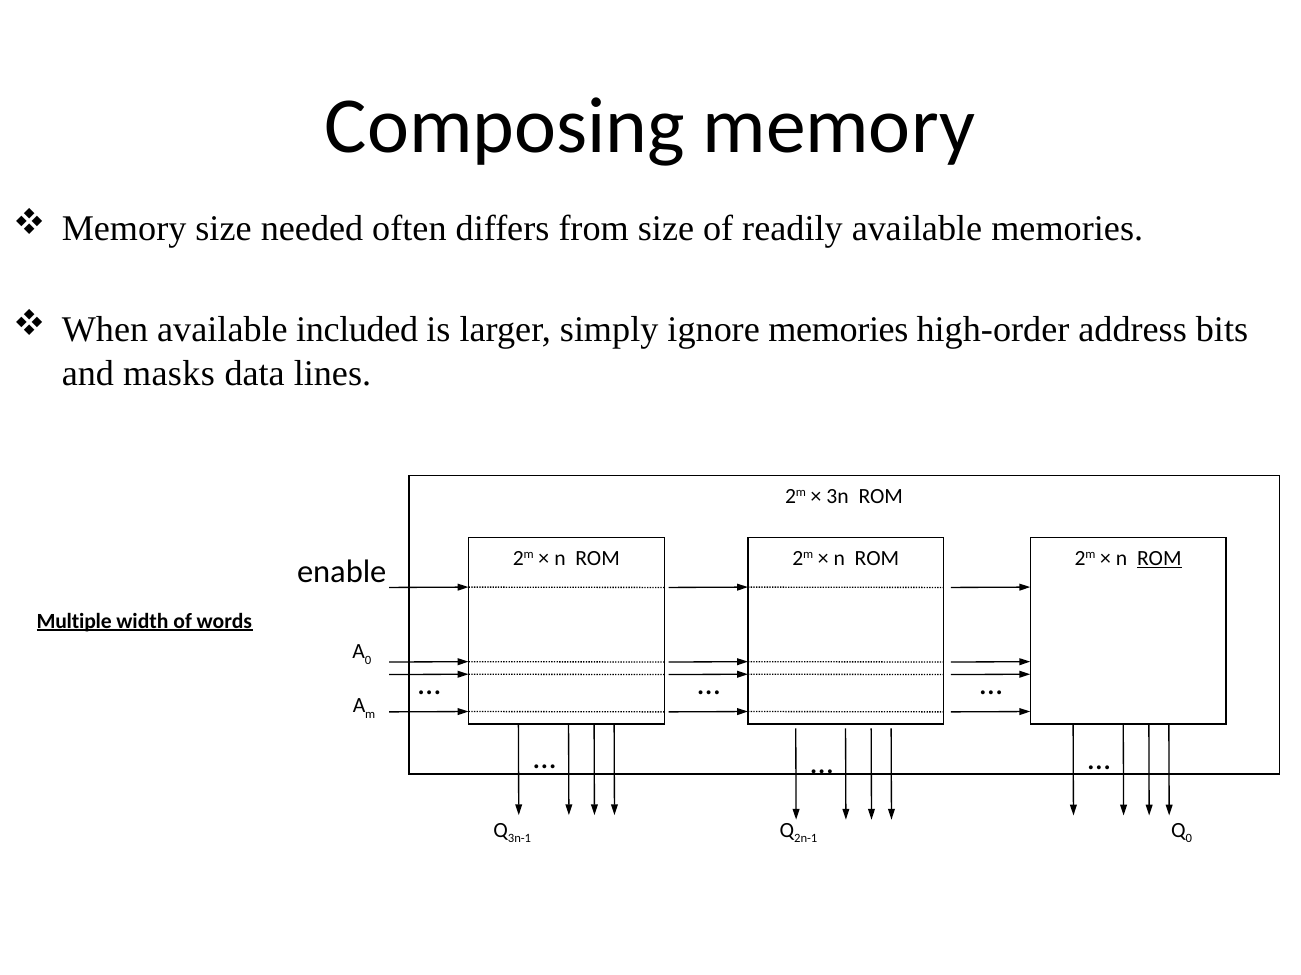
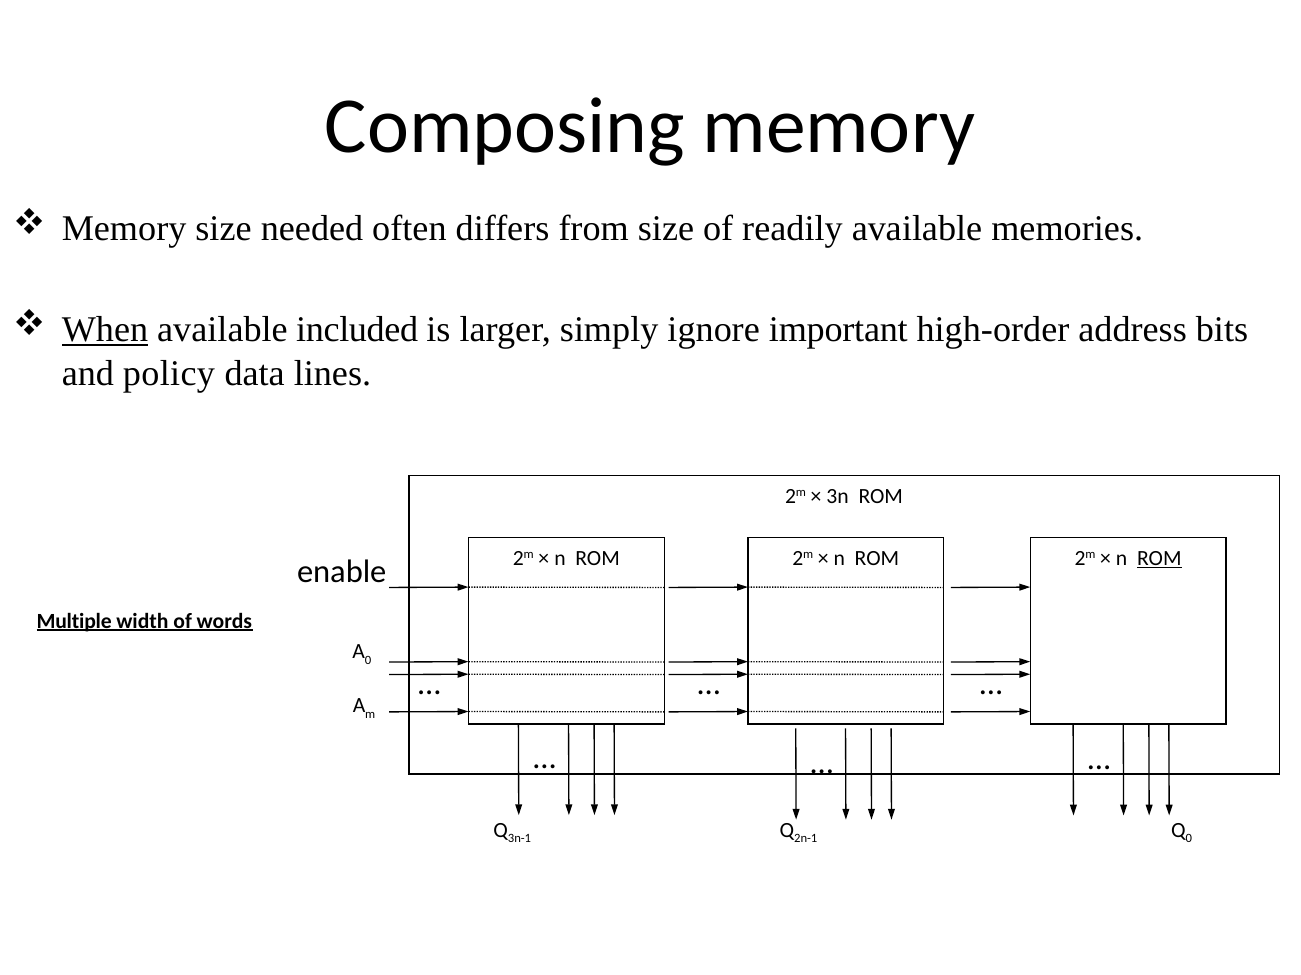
When underline: none -> present (105, 330)
ignore memories: memories -> important (838, 330)
masks: masks -> policy (169, 373)
